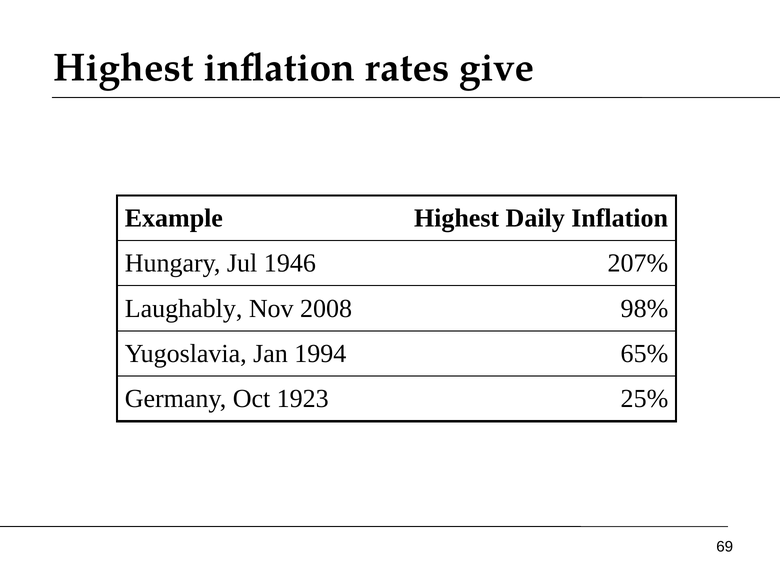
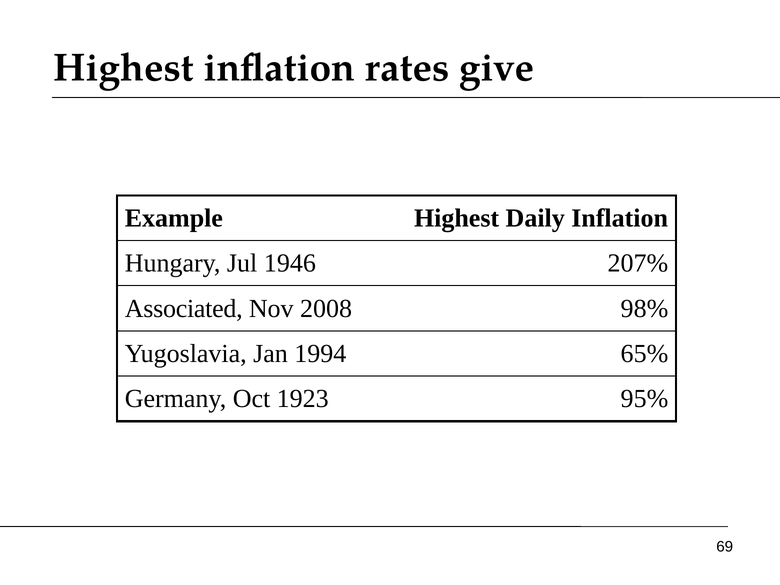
Laughably: Laughably -> Associated (184, 308)
25%: 25% -> 95% (644, 399)
